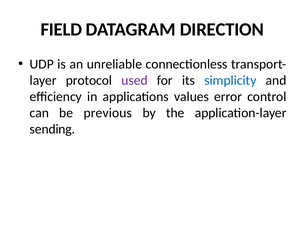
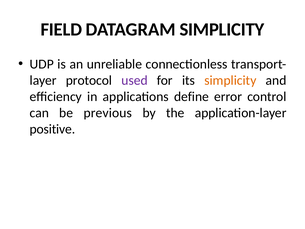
DATAGRAM DIRECTION: DIRECTION -> SIMPLICITY (222, 30)
simplicity colour: blue -> orange (230, 80)
values: values -> define (191, 97)
sending: sending -> positive (52, 129)
